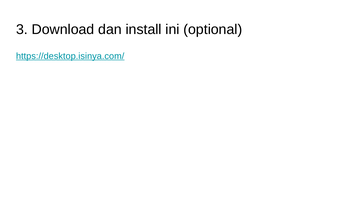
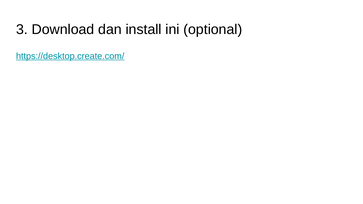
https://desktop.isinya.com/: https://desktop.isinya.com/ -> https://desktop.create.com/ (70, 56)
